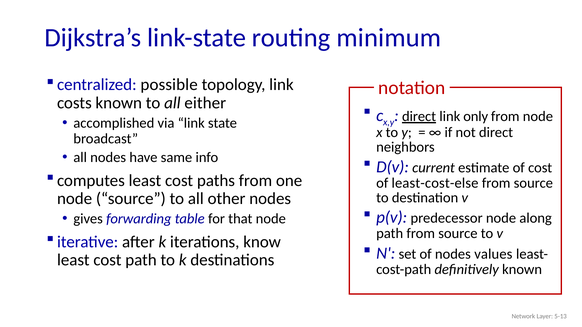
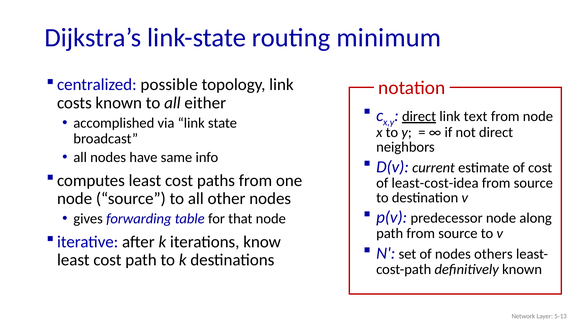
only: only -> text (476, 117)
least-cost-else: least-cost-else -> least-cost-idea (435, 183)
values: values -> others (493, 254)
